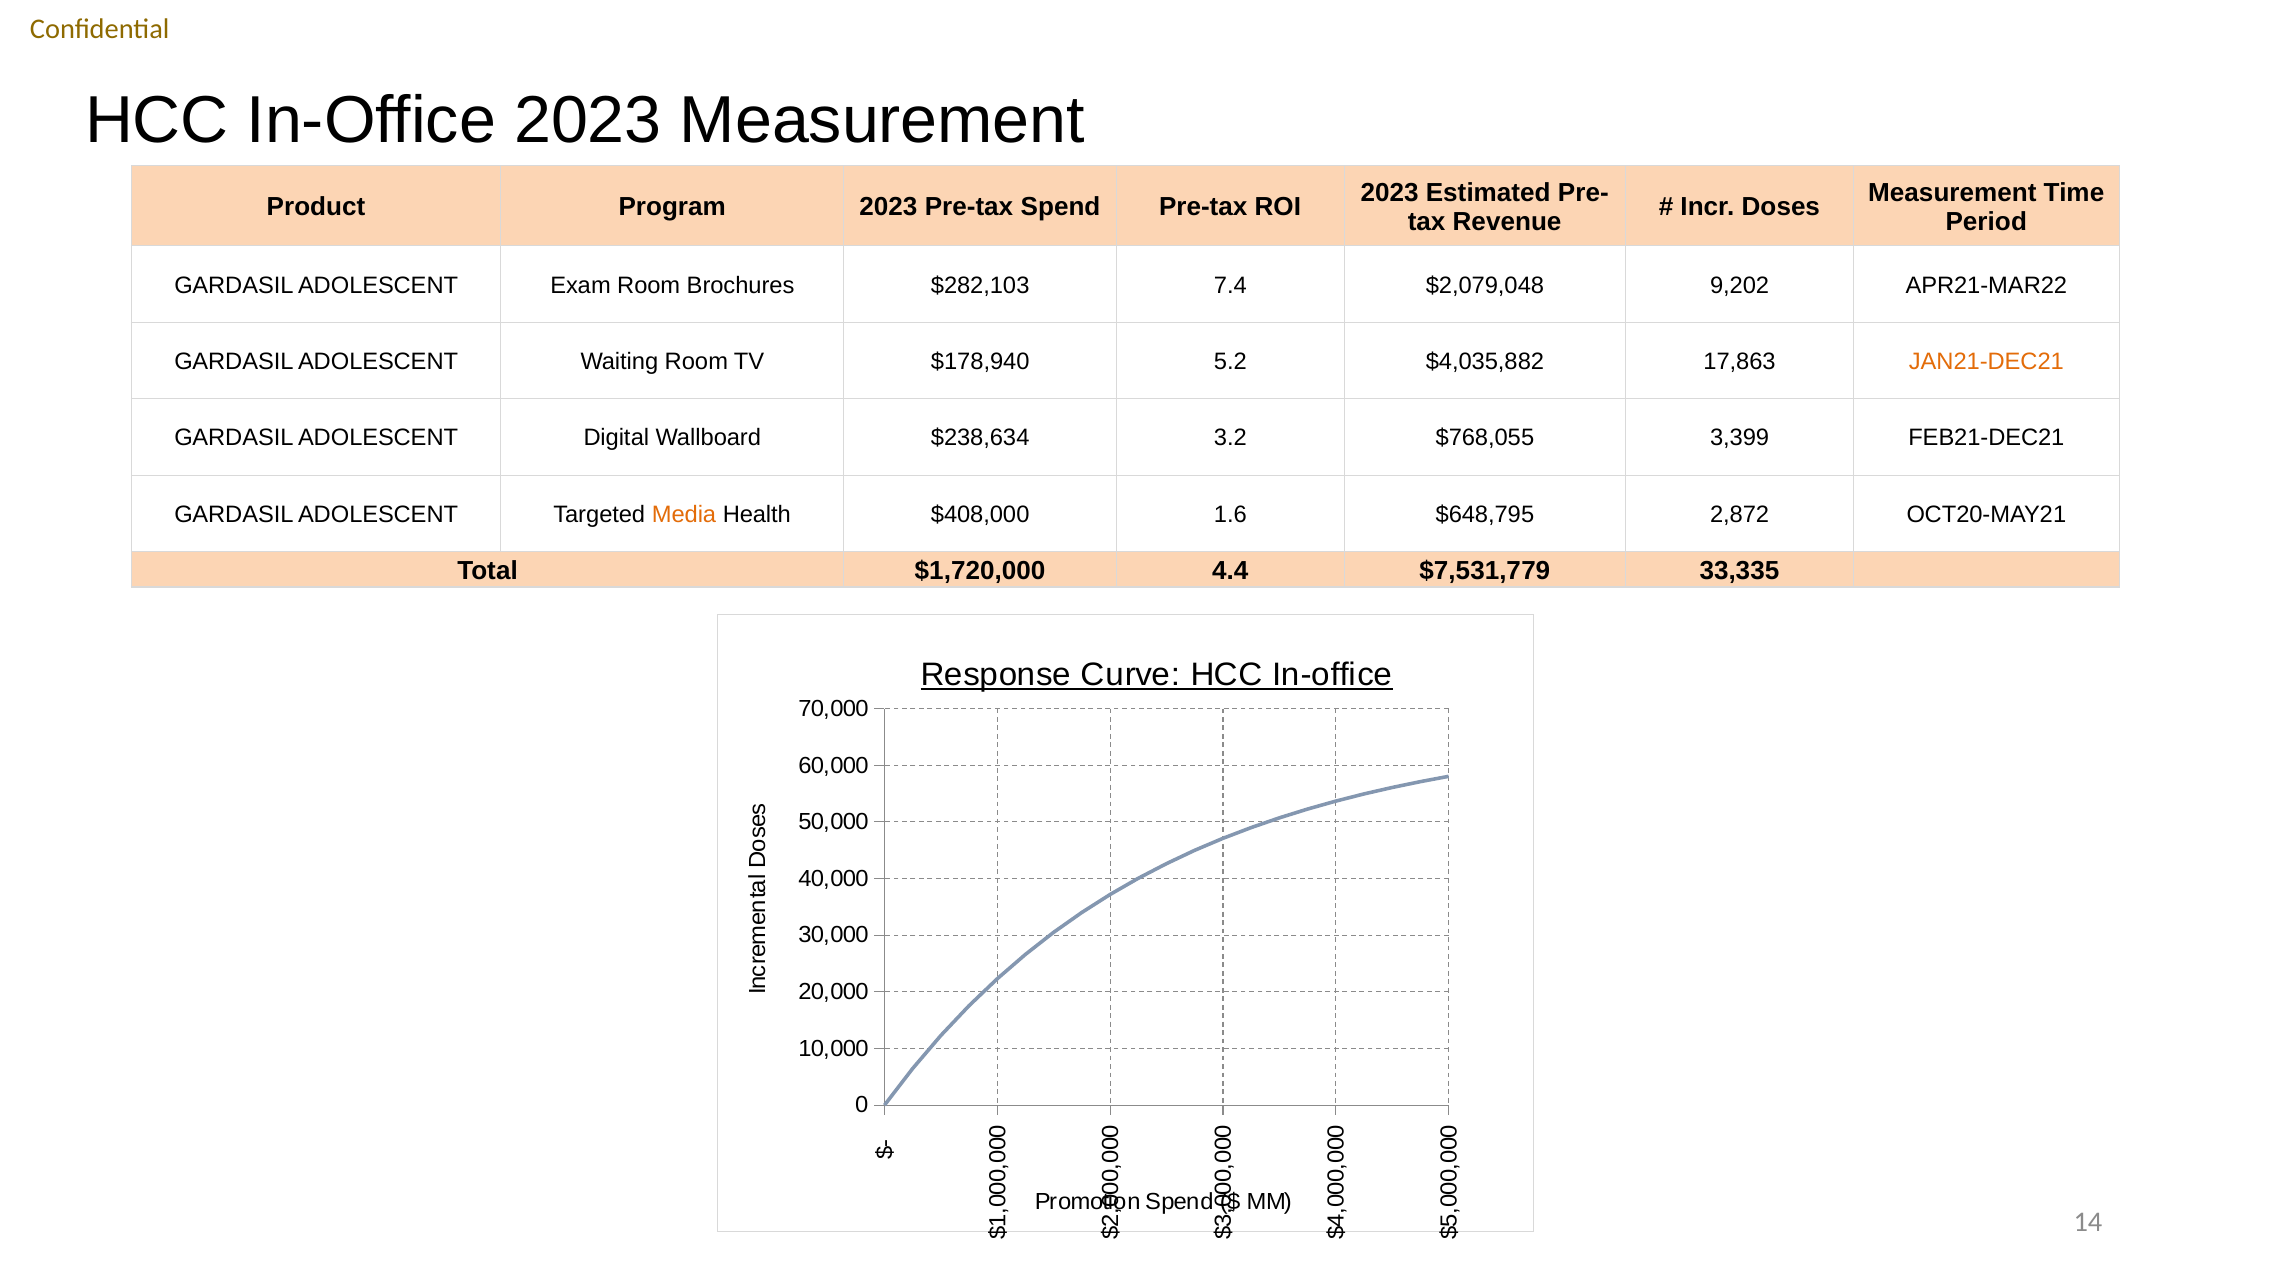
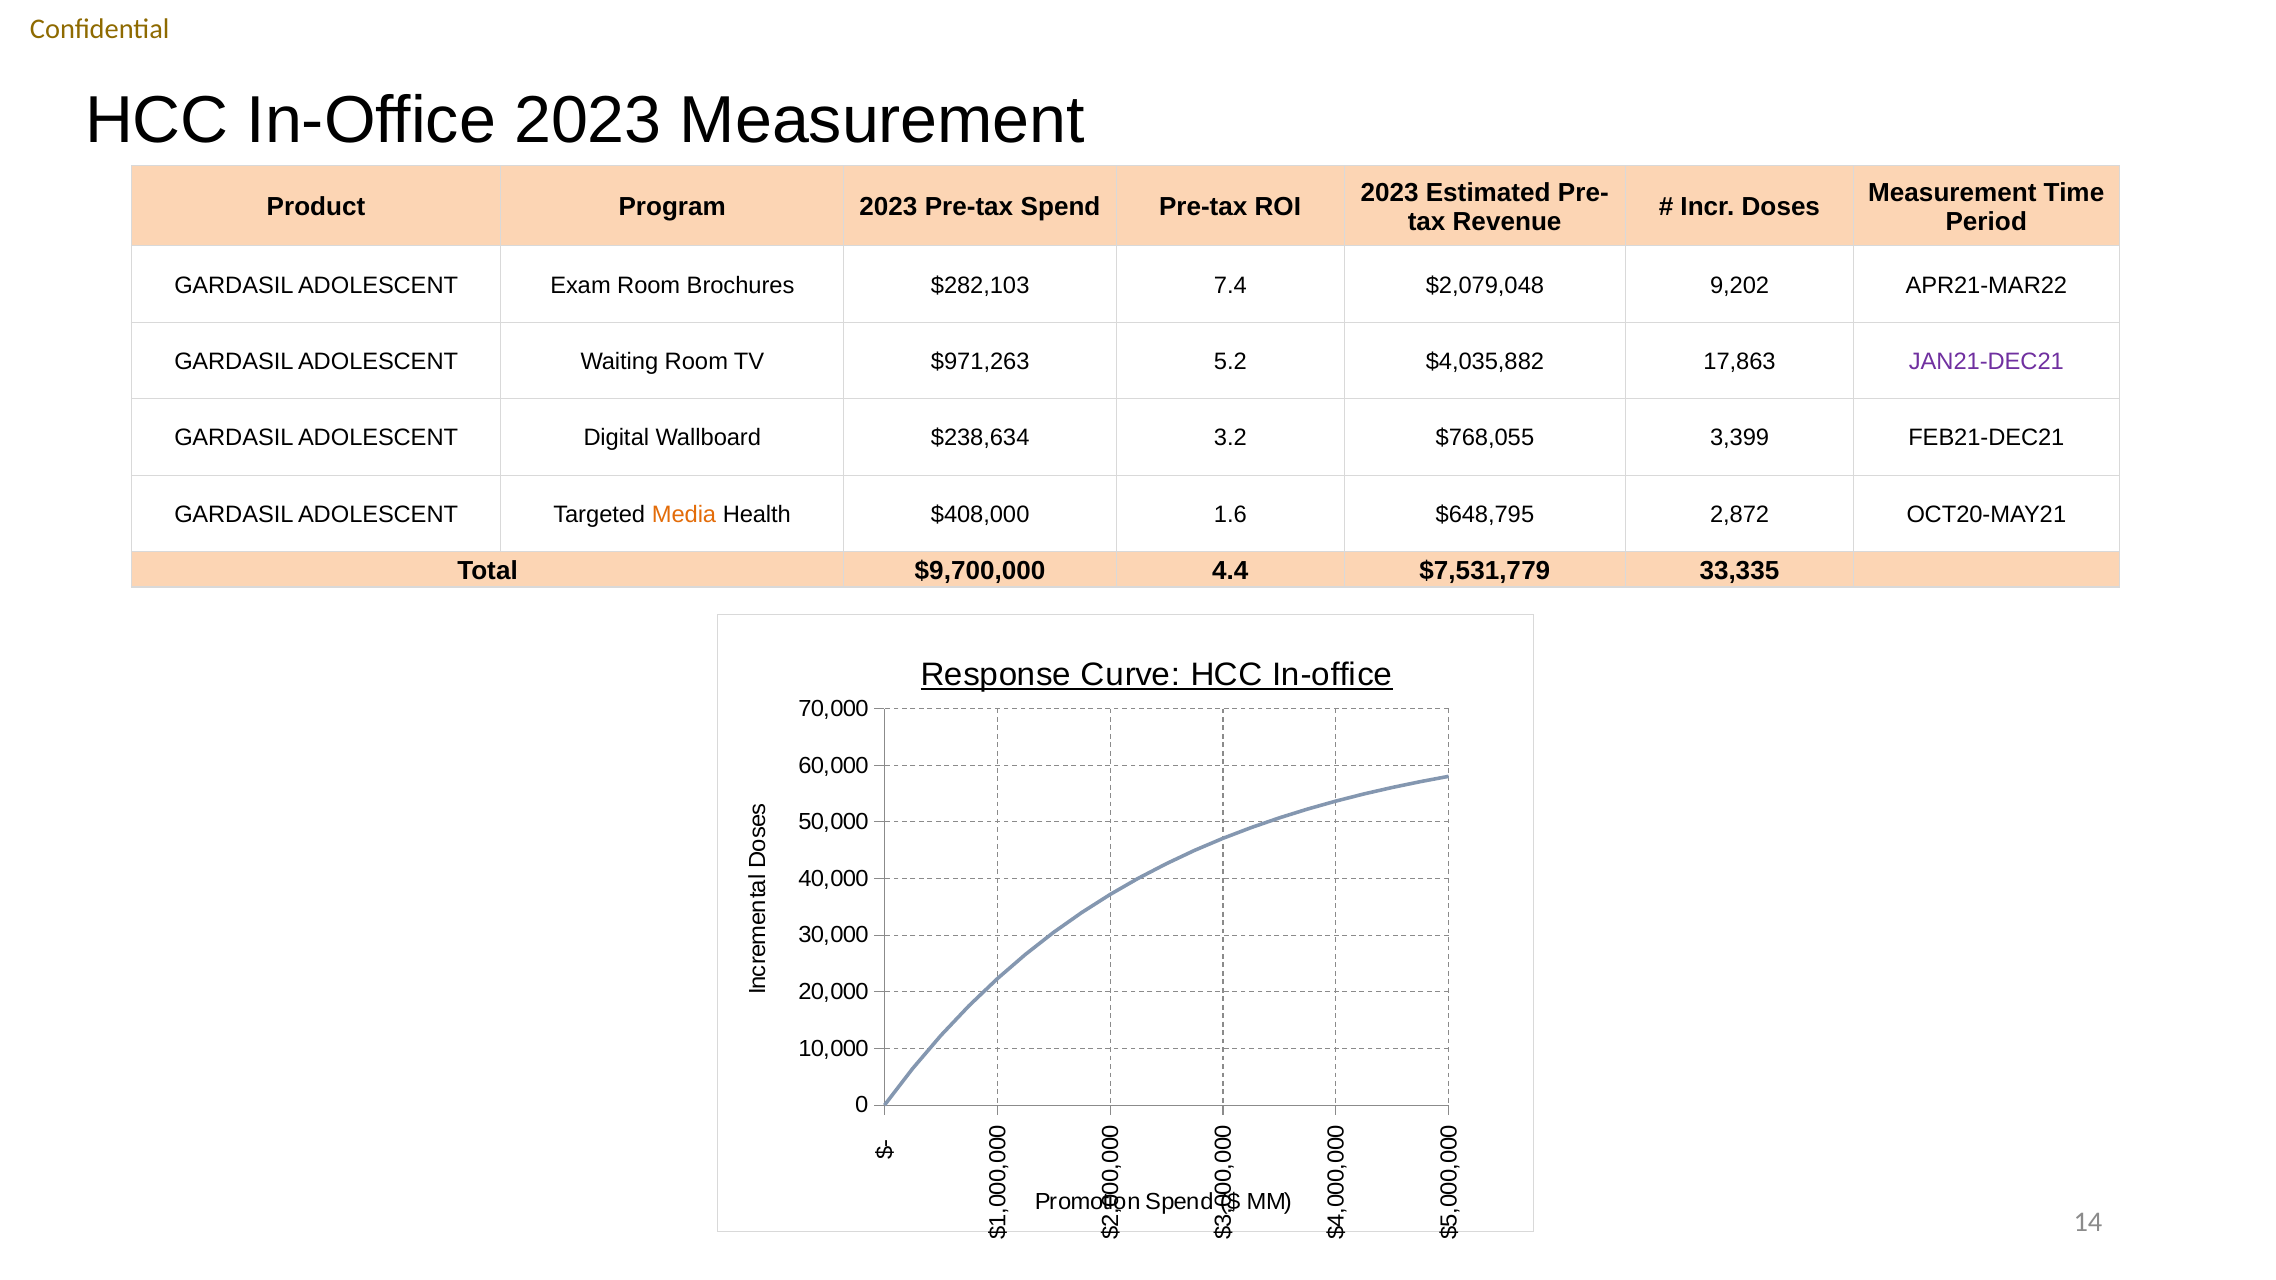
$178,940: $178,940 -> $971,263 (980, 362)
JAN21-DEC21 colour: orange -> purple (1986, 362)
$1,720,000: $1,720,000 -> $9,700,000 (980, 571)
